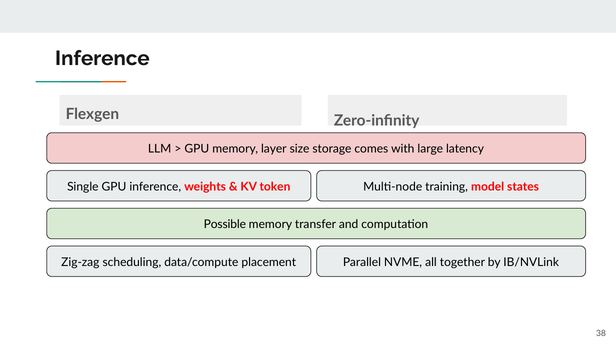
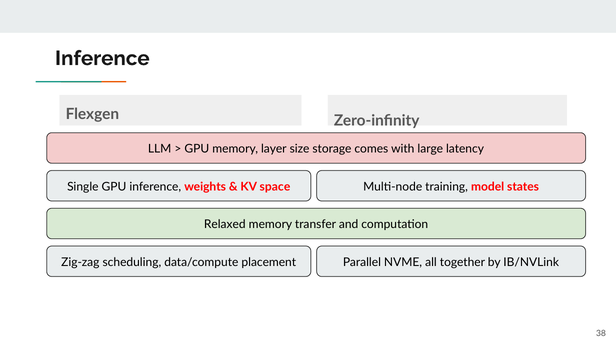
token: token -> space (275, 187)
Possible: Possible -> Relaxed (225, 225)
